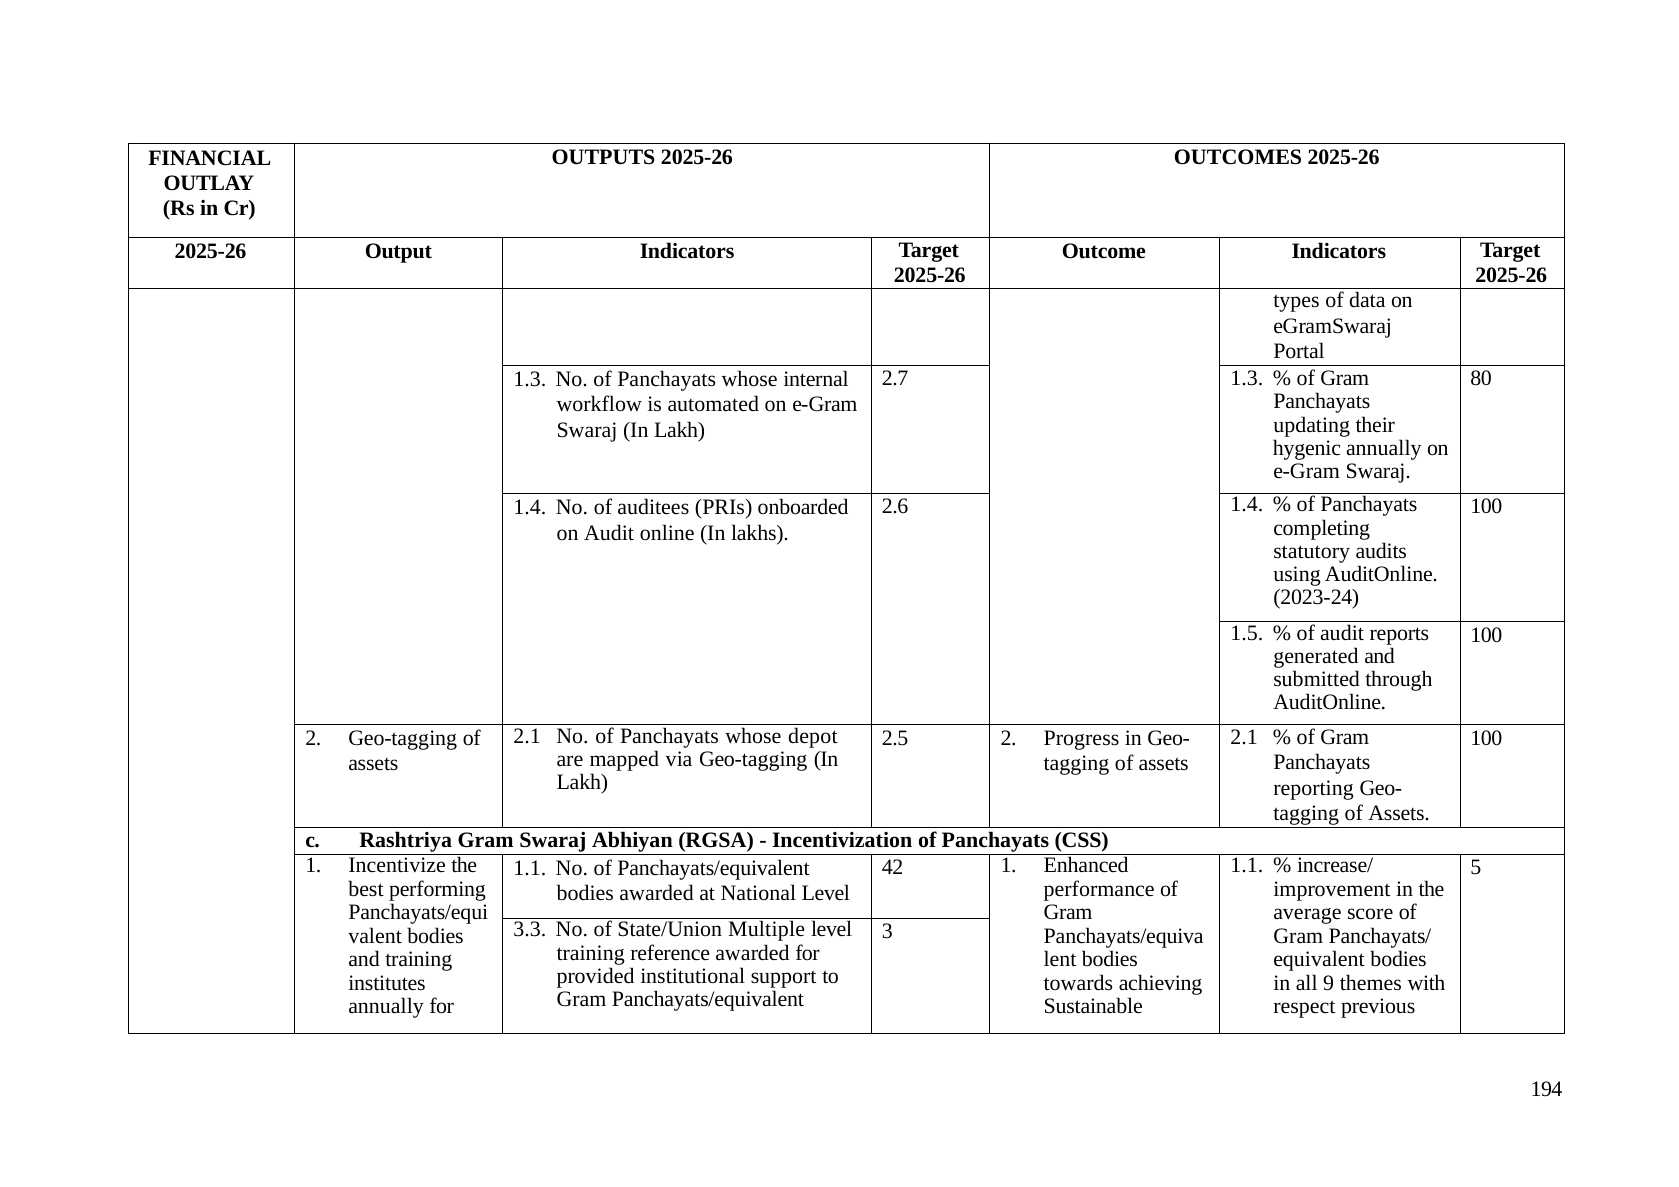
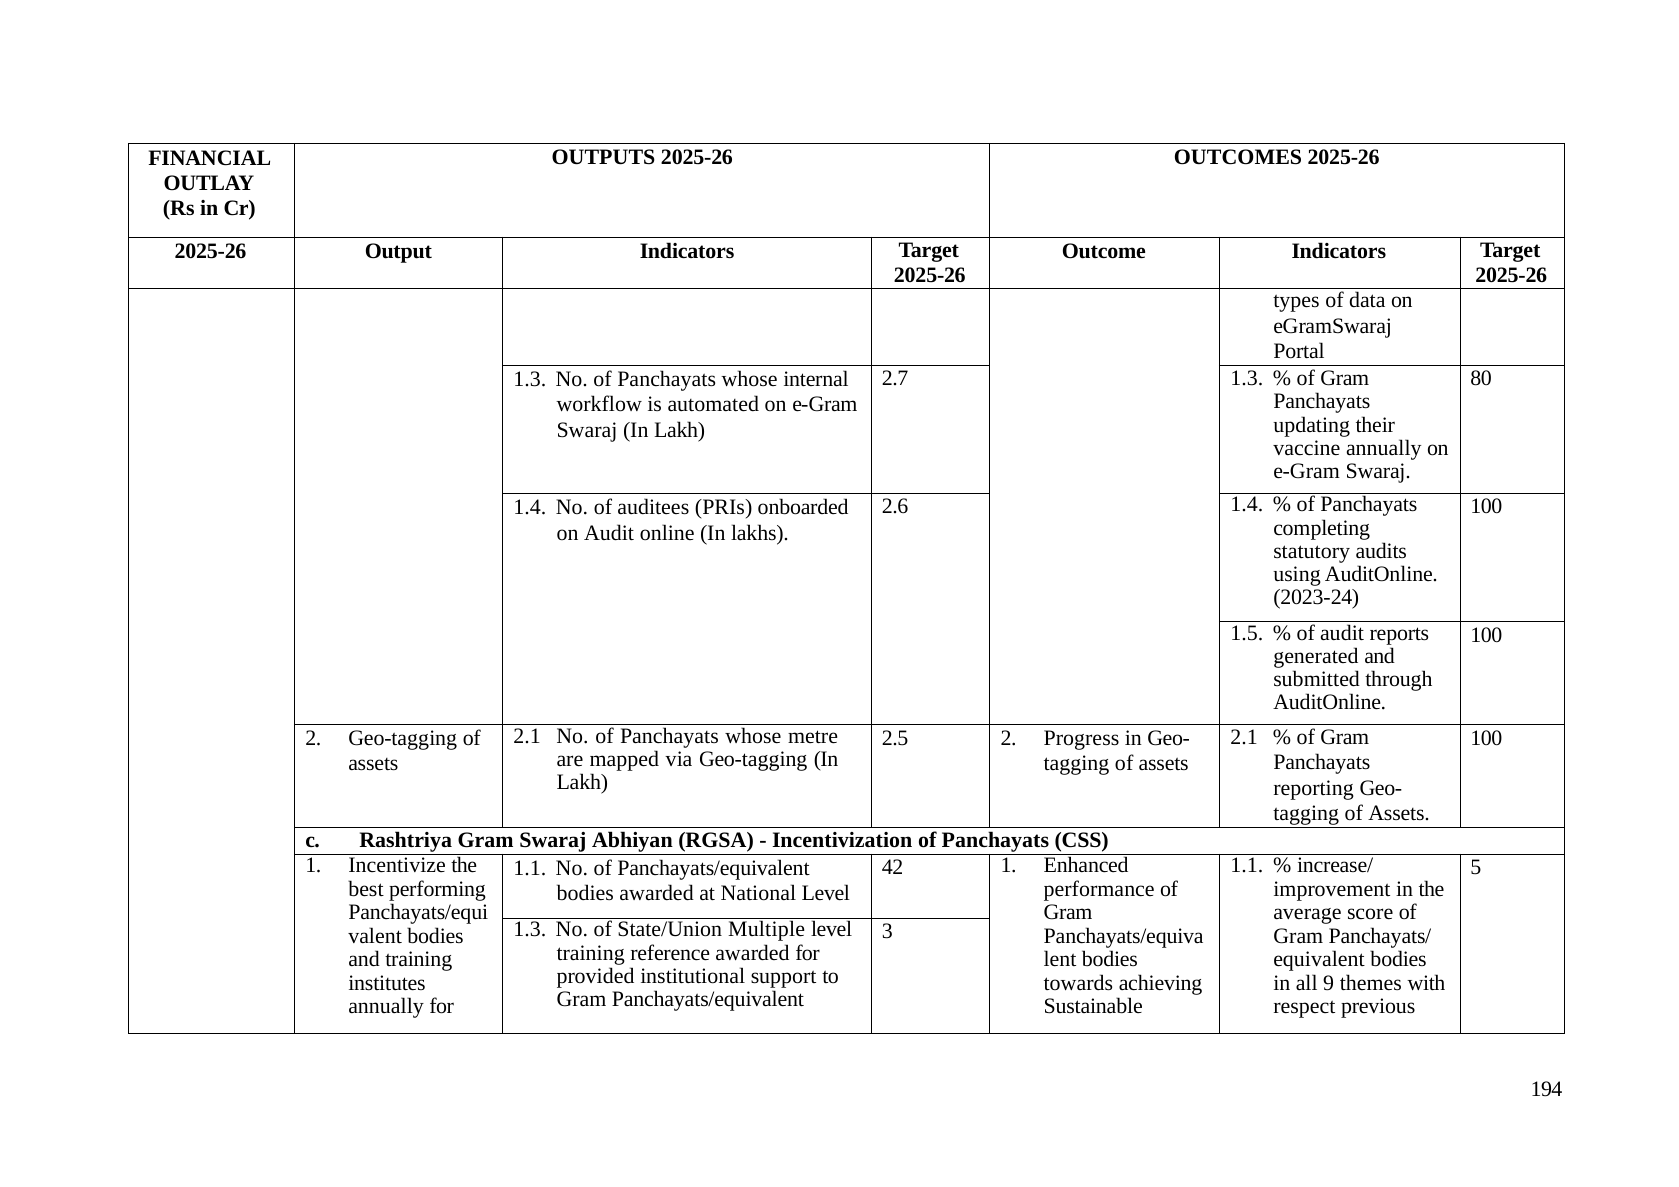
hygenic: hygenic -> vaccine (1307, 448)
depot: depot -> metre (813, 736)
3.3: 3.3 -> 1.3 (530, 929)
